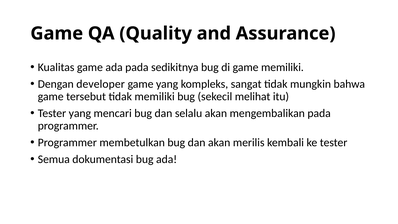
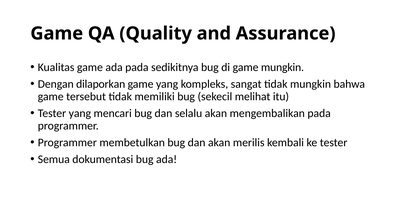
game memiliki: memiliki -> mungkin (282, 67)
developer: developer -> dilaporkan (101, 84)
